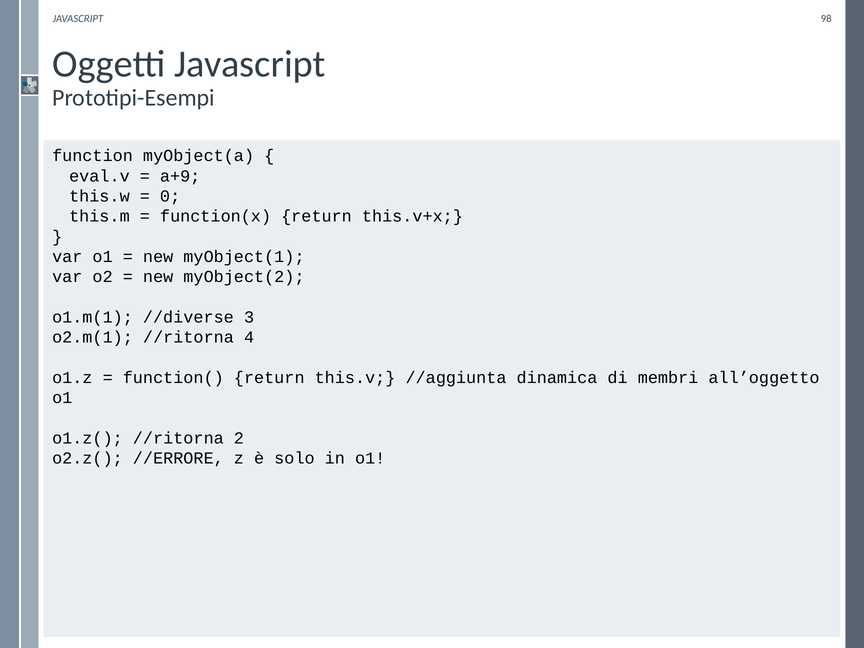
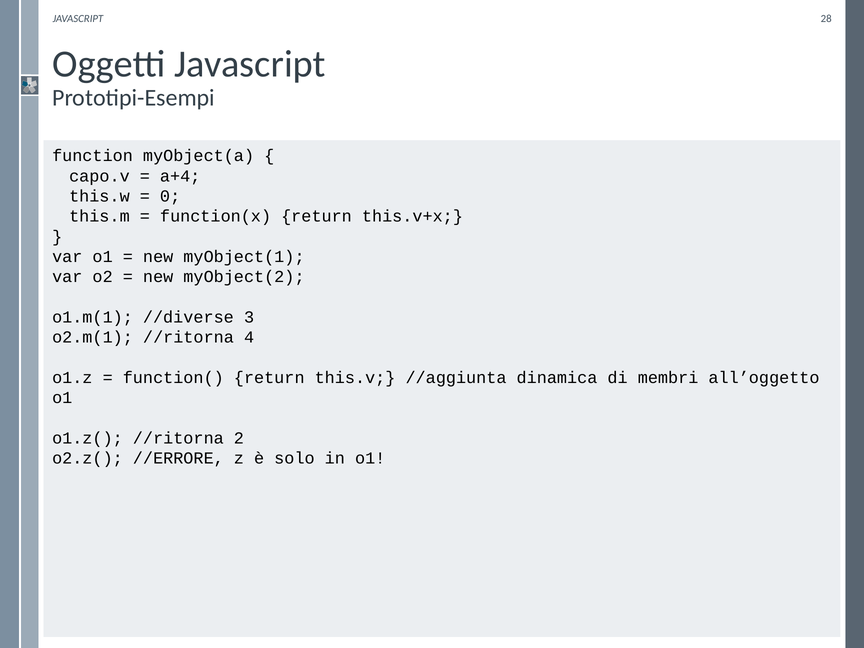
98: 98 -> 28 (826, 19)
eval.v: eval.v -> capo.v (99, 176)
a+9: a+9 -> a+4 (180, 176)
